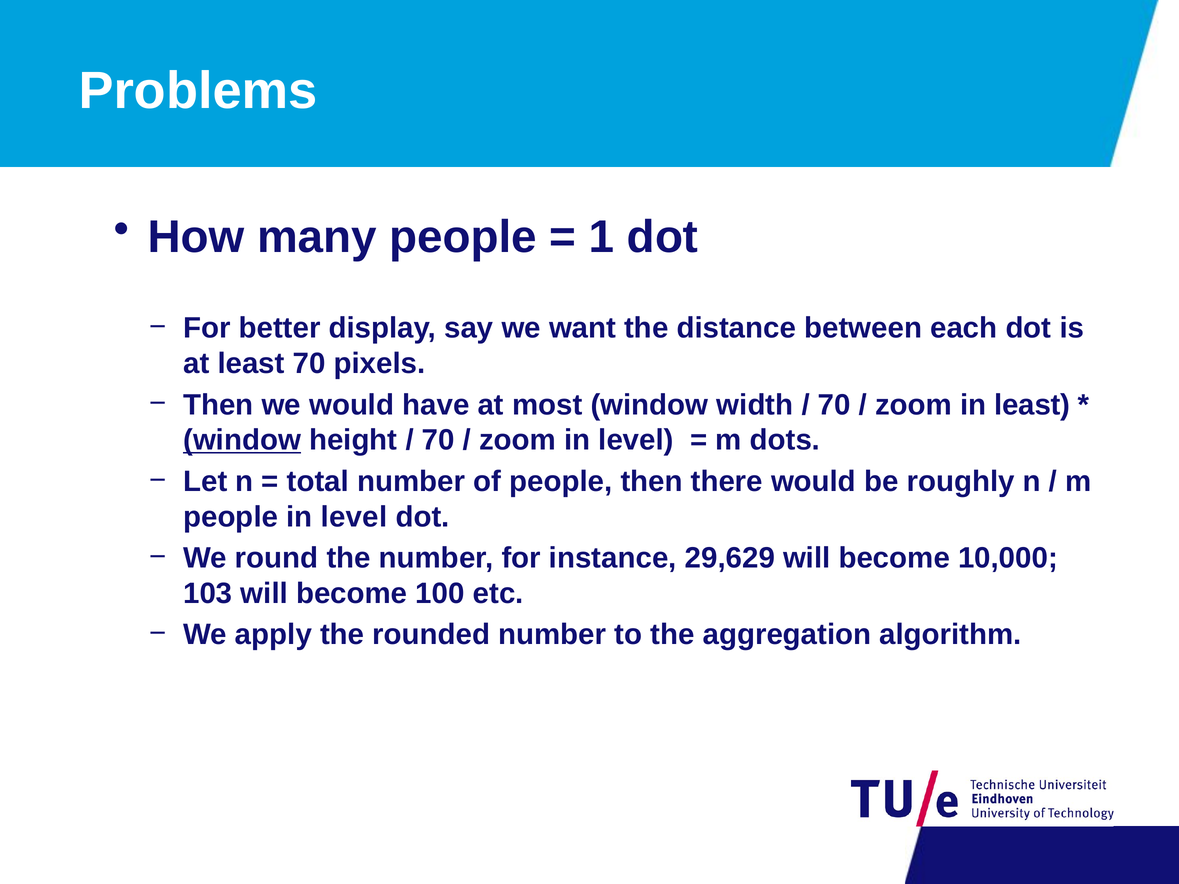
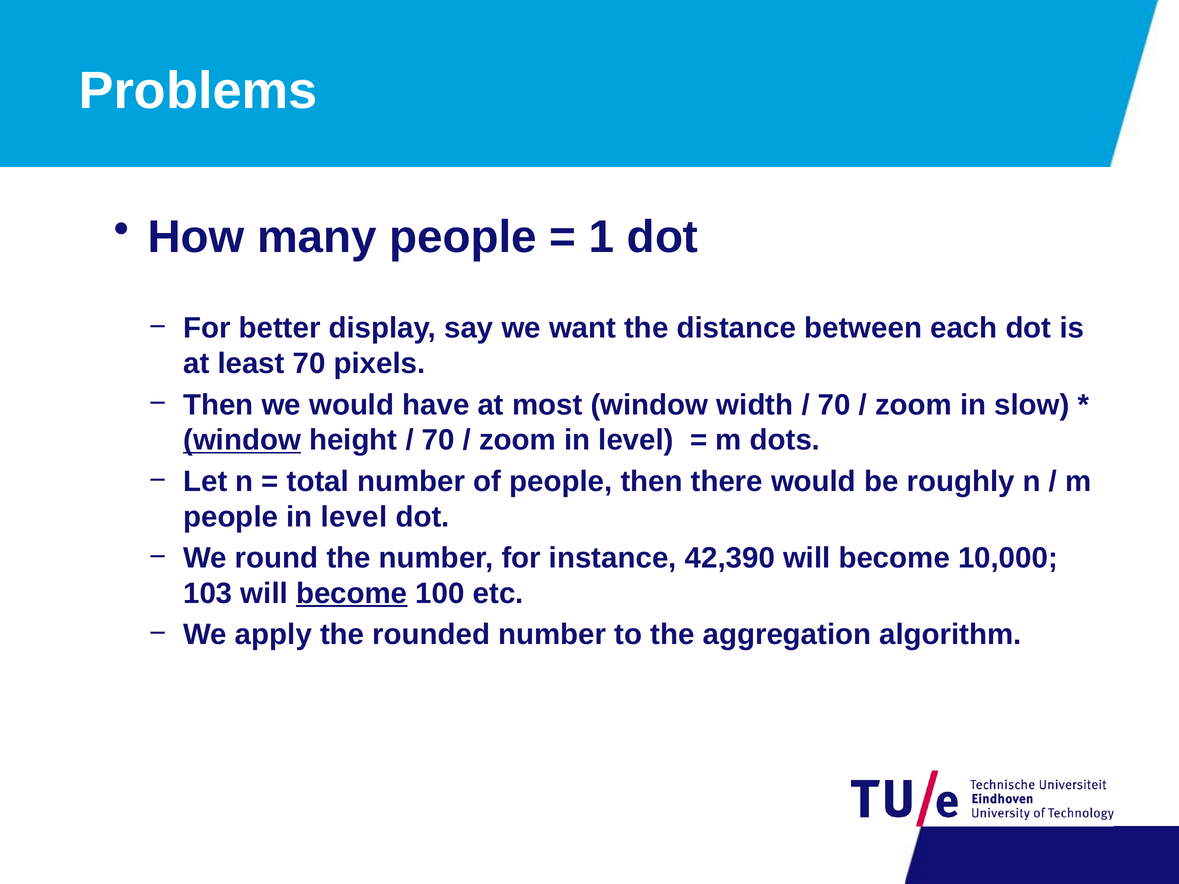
in least: least -> slow (1032, 405)
29,629: 29,629 -> 42,390 (730, 558)
become underline: none -> present (352, 594)
